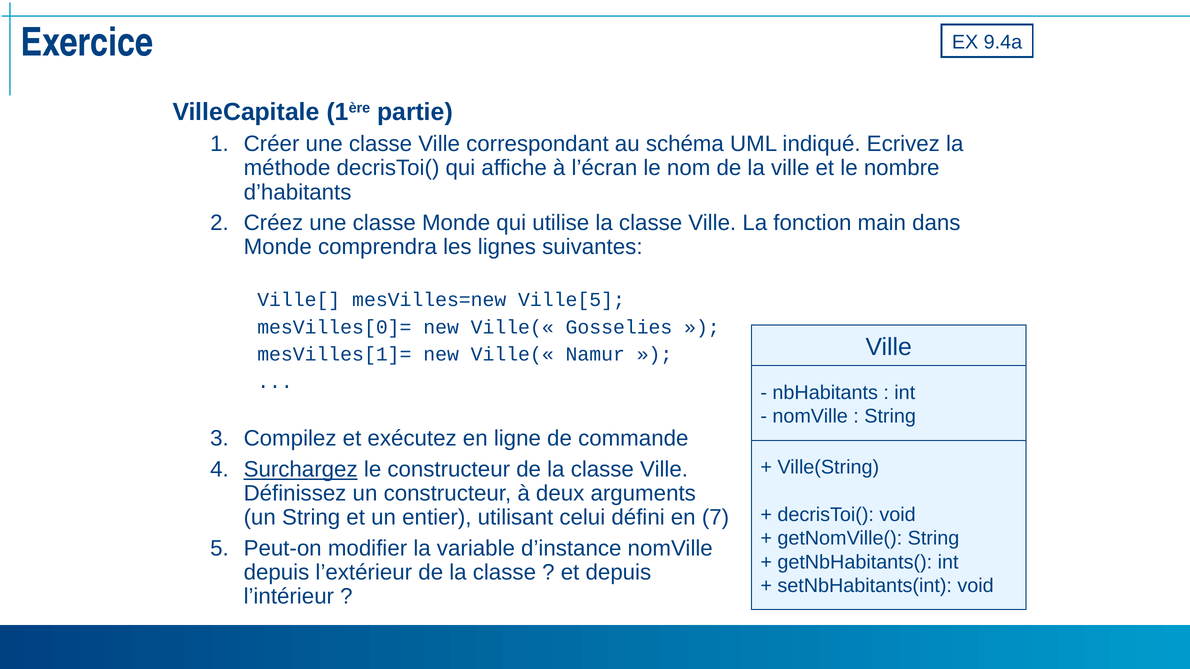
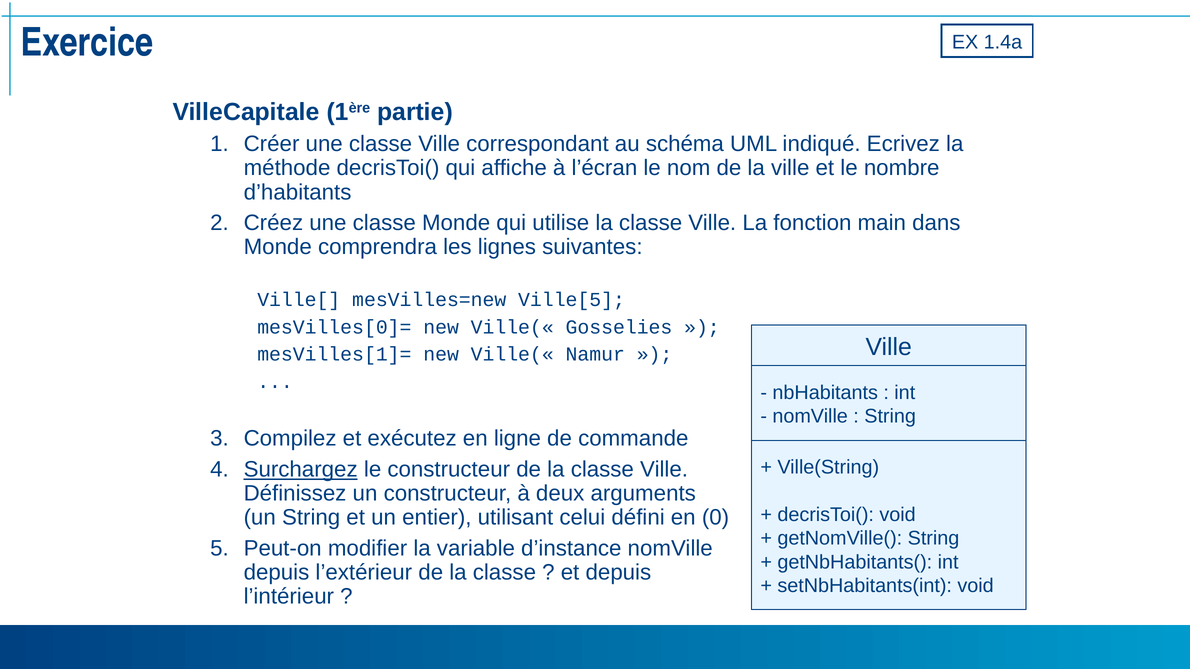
9.4a: 9.4a -> 1.4a (1003, 42)
7: 7 -> 0 (716, 518)
